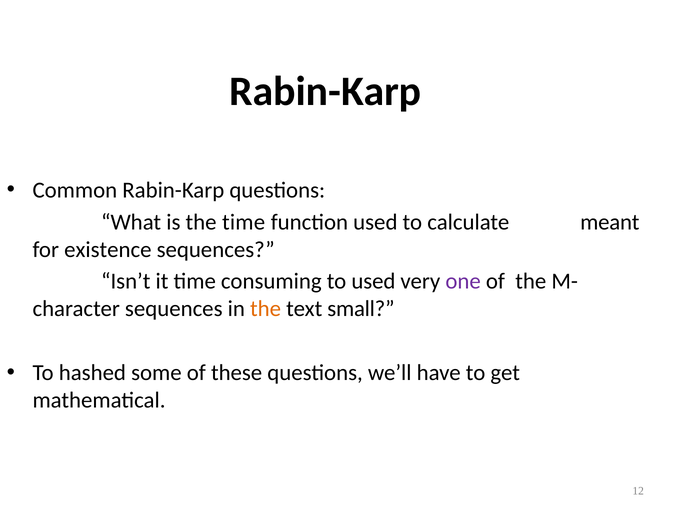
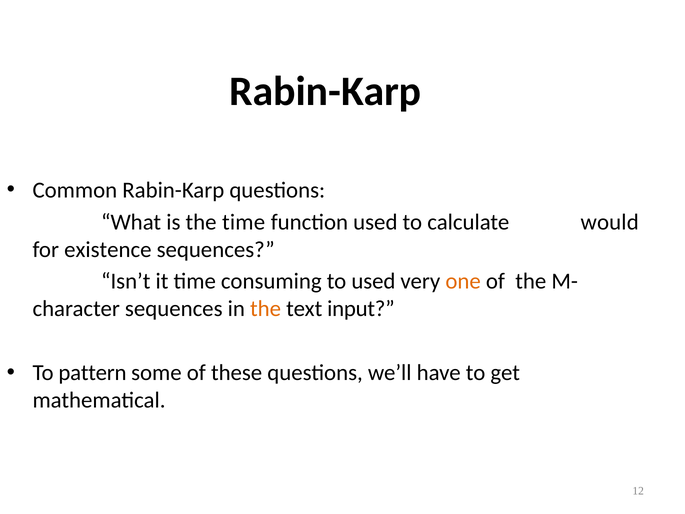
meant: meant -> would (610, 222)
one colour: purple -> orange (463, 281)
small: small -> input (361, 309)
hashed: hashed -> pattern (92, 373)
